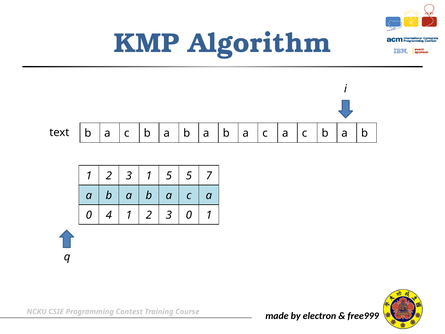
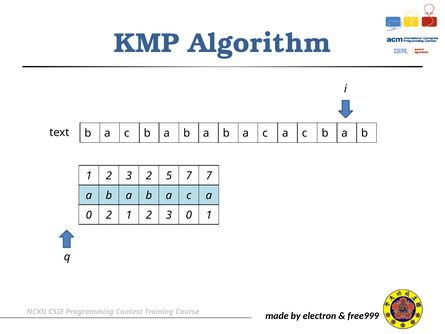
3 1: 1 -> 2 (149, 176)
5 5: 5 -> 7 (189, 176)
0 4: 4 -> 2 (109, 215)
